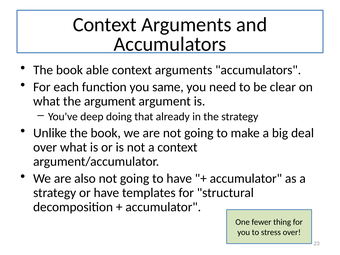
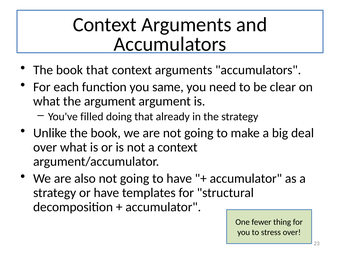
book able: able -> that (97, 70)
deep: deep -> filled (92, 117)
